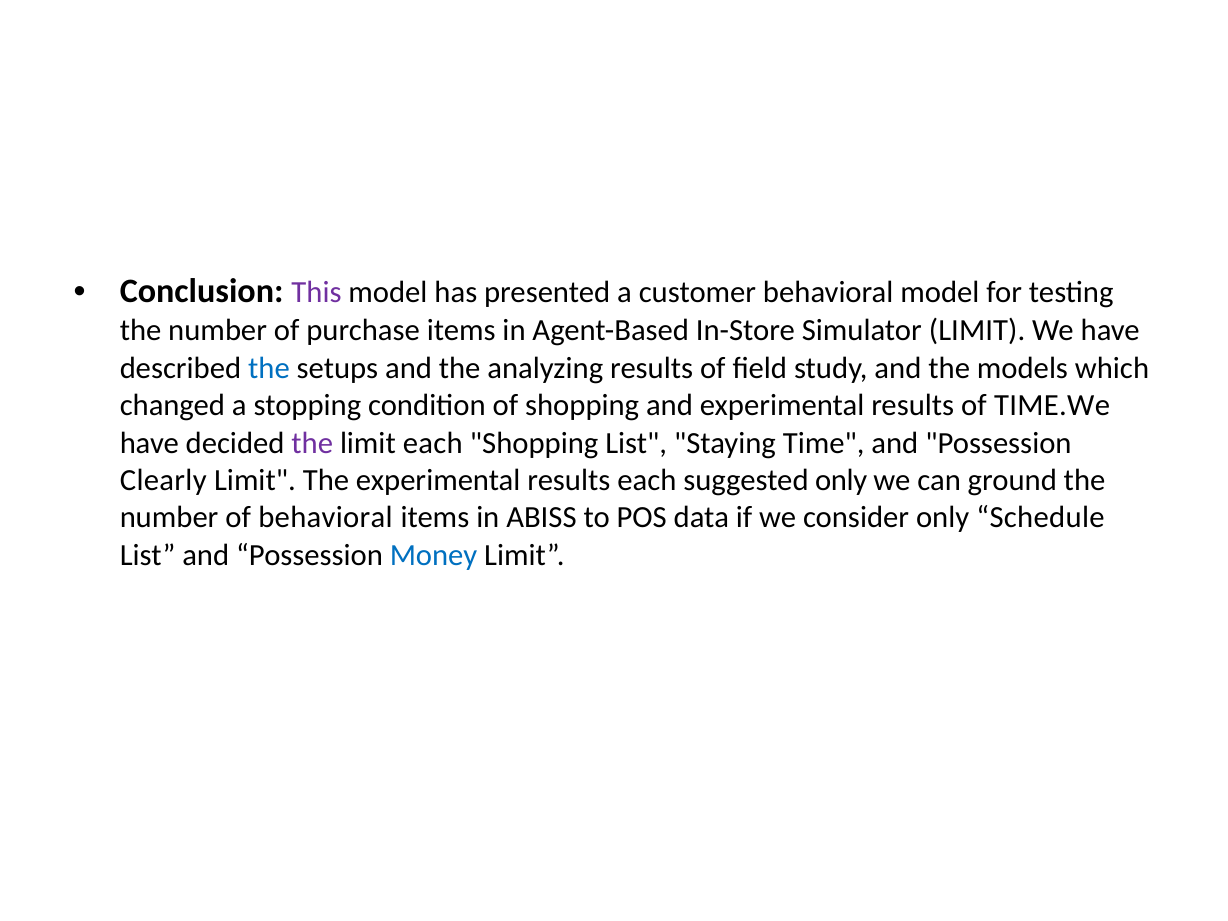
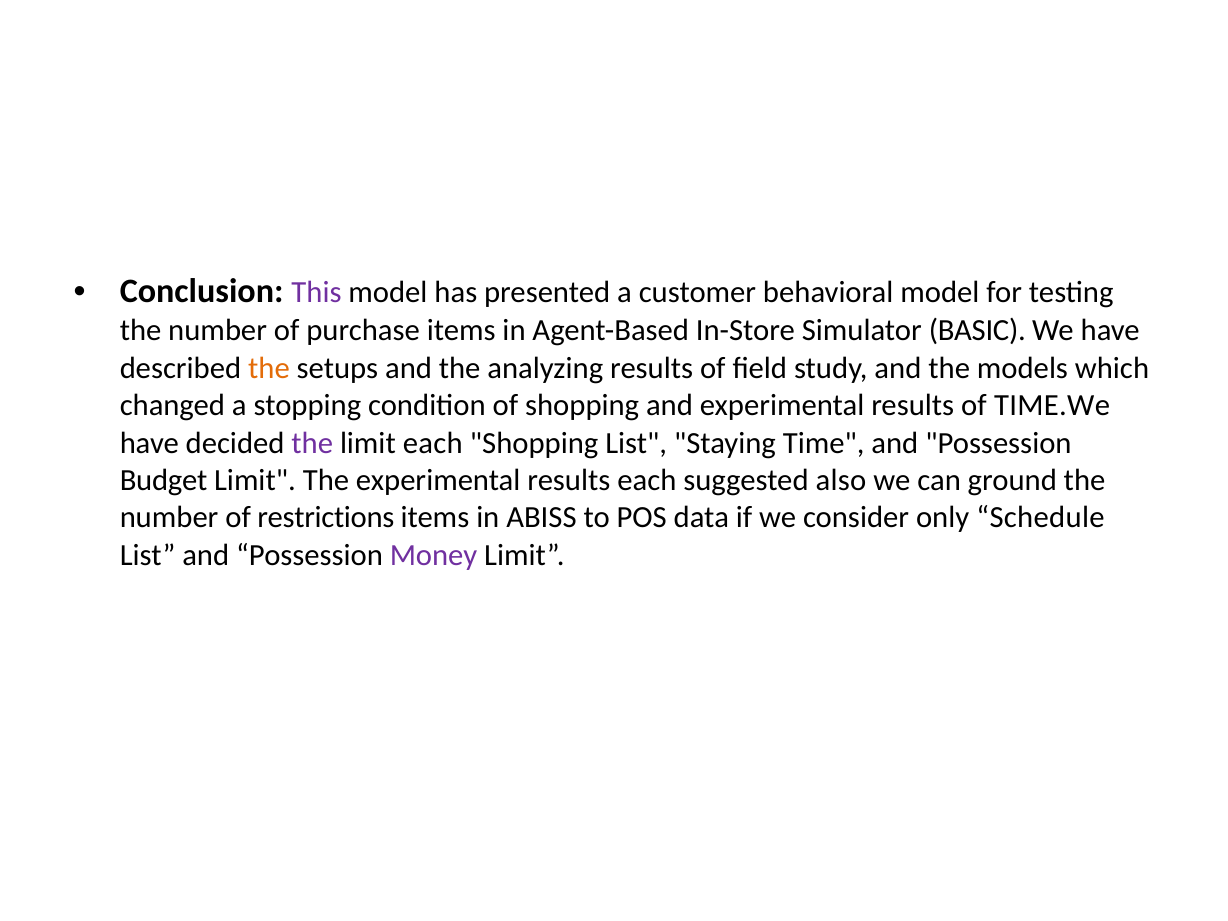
Simulator LIMIT: LIMIT -> BASIC (977, 331)
the colour: blue -> orange (269, 368)
Clearly: Clearly -> Budget (164, 480)
suggested only: only -> also (841, 480)
of behavioral: behavioral -> restrictions (326, 518)
Money colour: blue -> purple (434, 555)
